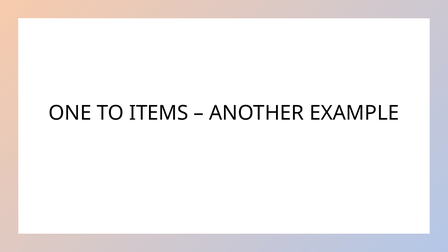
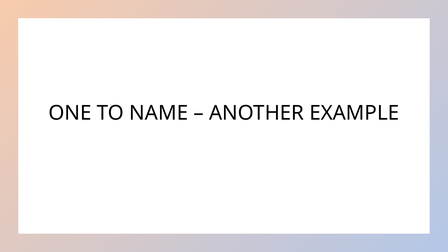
ITEMS: ITEMS -> NAME (159, 113)
